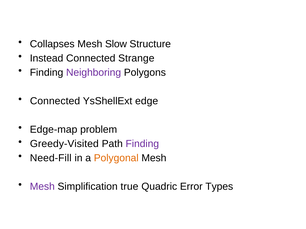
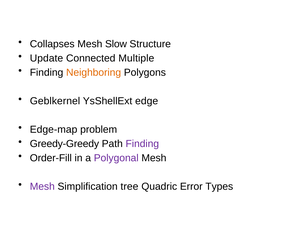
Instead: Instead -> Update (47, 58)
Strange: Strange -> Multiple (136, 58)
Neighboring colour: purple -> orange (94, 73)
Connected: Connected -> Geblkernel (55, 101)
Greedy-Visited: Greedy-Visited -> Greedy-Greedy (64, 144)
Need-Fill: Need-Fill -> Order-Fill (51, 158)
Polygonal colour: orange -> purple (116, 158)
true: true -> tree (129, 187)
